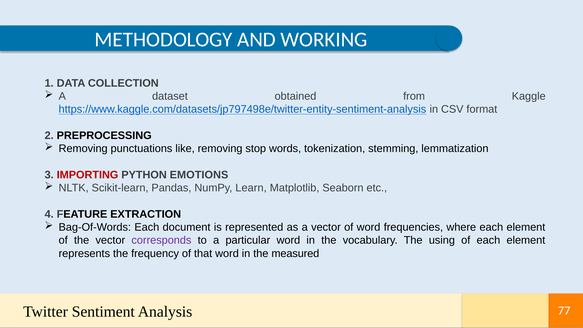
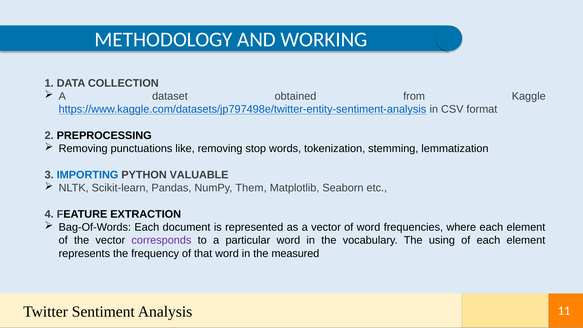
IMPORTING colour: red -> blue (88, 175)
EMOTIONS: EMOTIONS -> VALUABLE (199, 175)
Learn: Learn -> Them (251, 188)
77: 77 -> 11 (564, 311)
